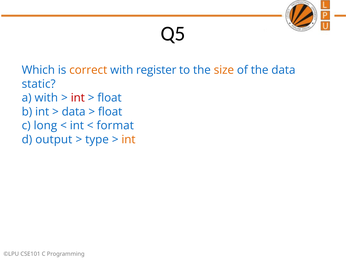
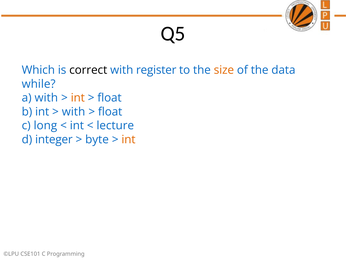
correct colour: orange -> black (88, 70)
static: static -> while (39, 84)
int colour: red -> orange (78, 98)
data: data -> with (74, 112)
format: format -> lecture (115, 125)
output: output -> integer (54, 139)
type: type -> byte (97, 139)
